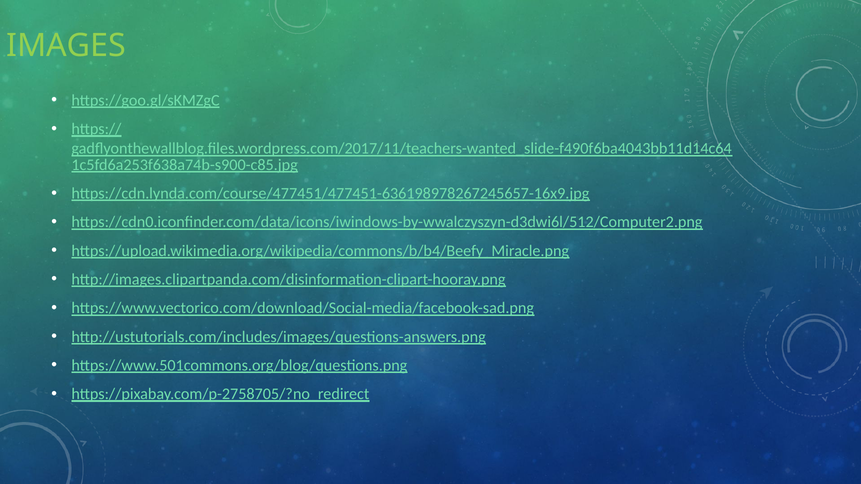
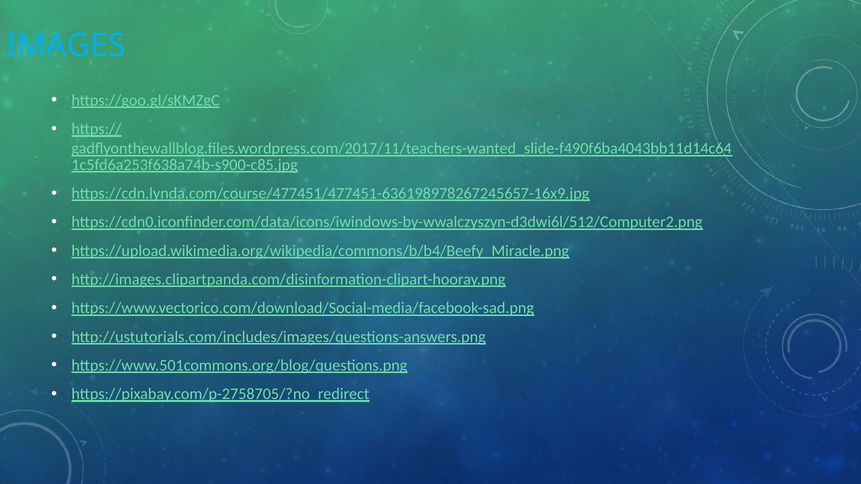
IMAGES colour: light green -> light blue (66, 45)
